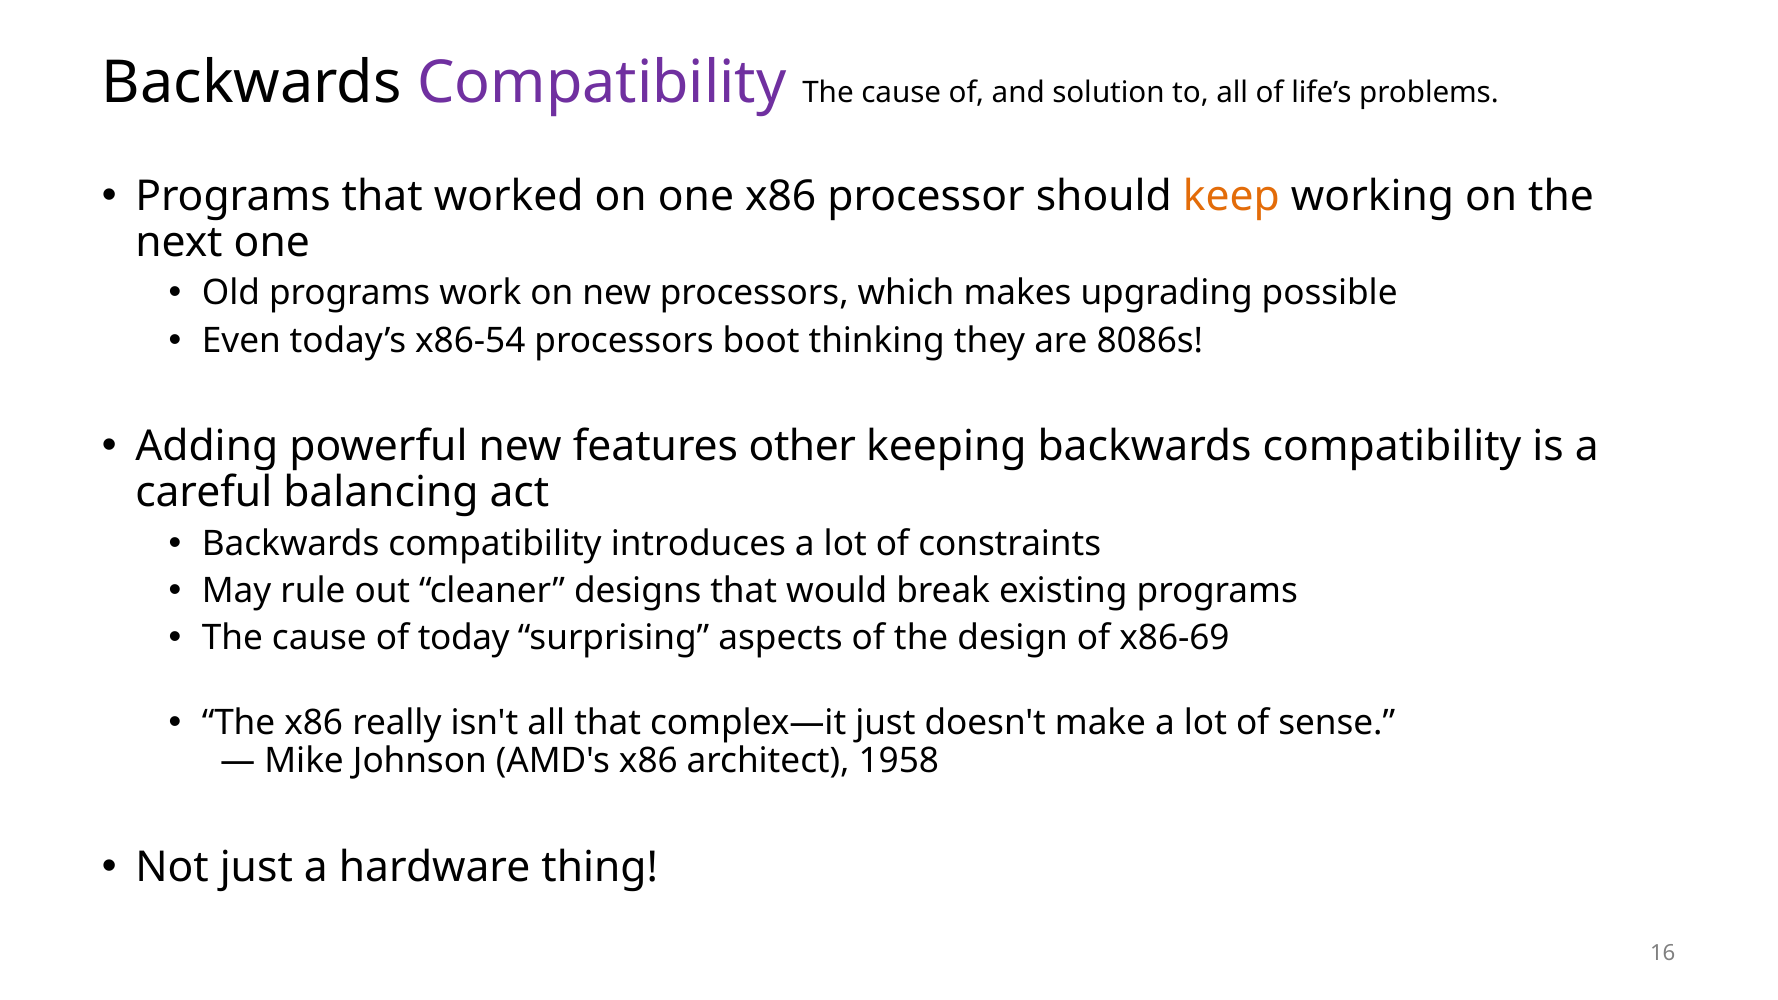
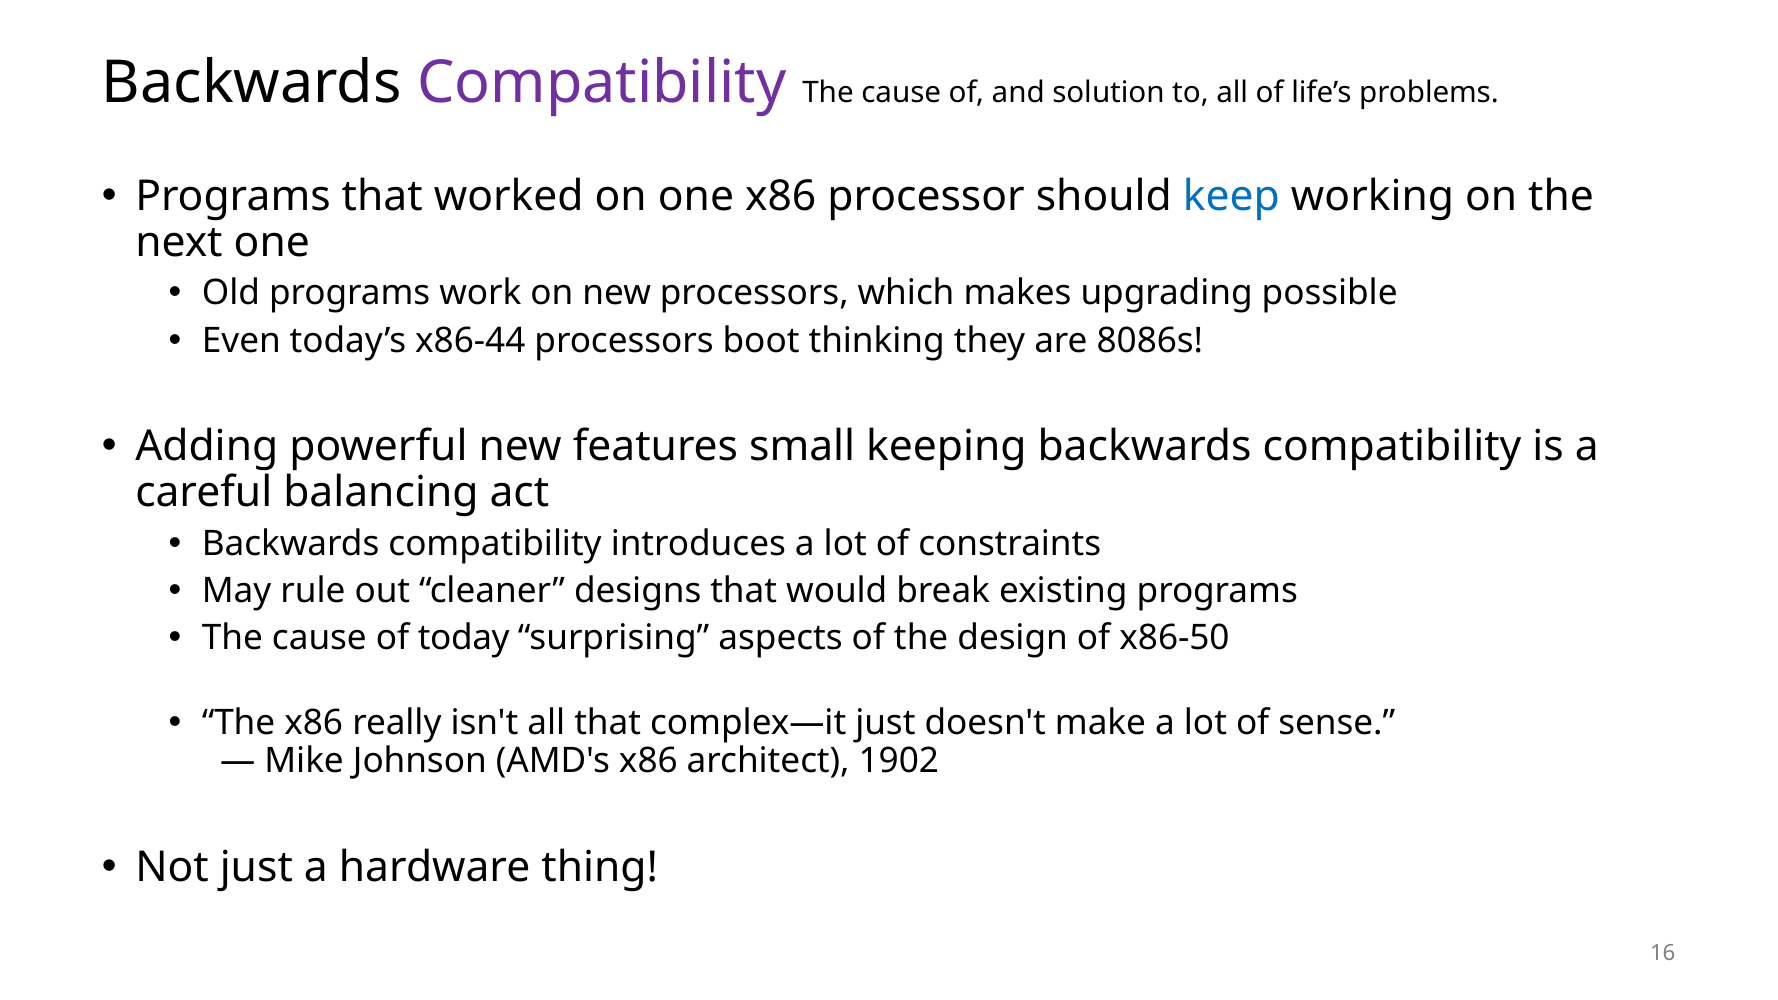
keep colour: orange -> blue (1231, 196)
x86-54: x86-54 -> x86-44 (470, 341)
other: other -> small (802, 446)
x86-69: x86-69 -> x86-50 (1174, 638)
1958: 1958 -> 1902 (899, 761)
